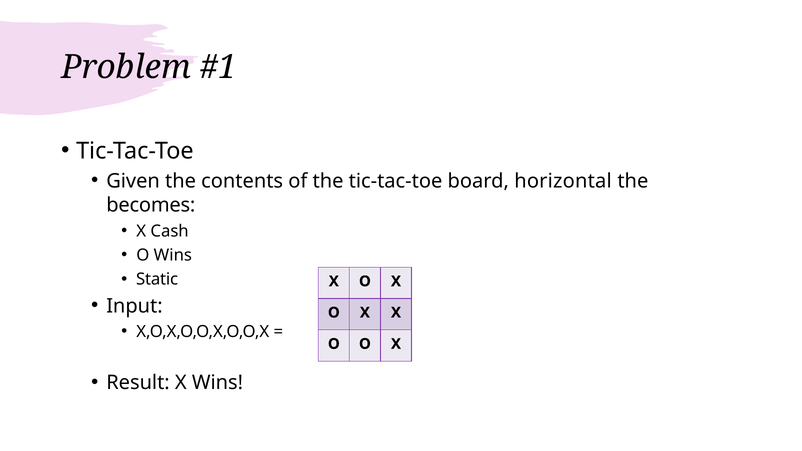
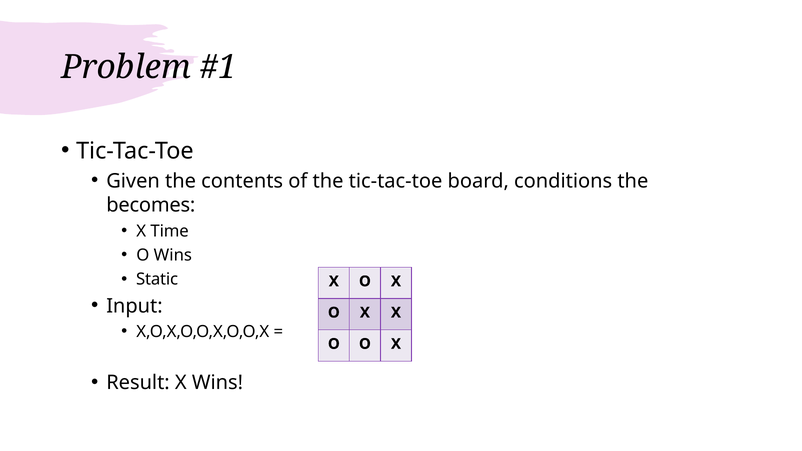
horizontal: horizontal -> conditions (563, 181)
Cash: Cash -> Time (170, 231)
